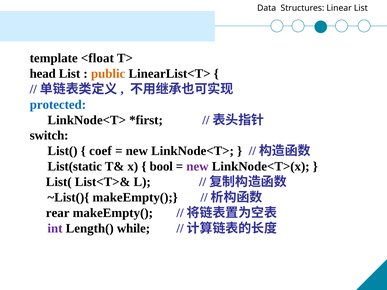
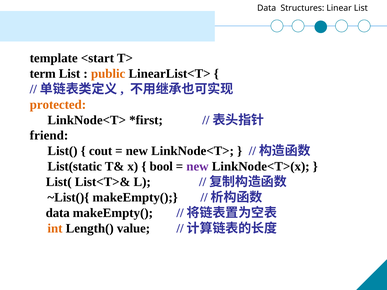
<float: <float -> <start (97, 58)
head: head -> term (43, 74)
protected colour: blue -> orange (58, 105)
switch: switch -> friend (49, 136)
coef: coef -> cout (101, 151)
rear: rear -> data (58, 213)
int colour: purple -> orange (55, 228)
while: while -> value (133, 228)
